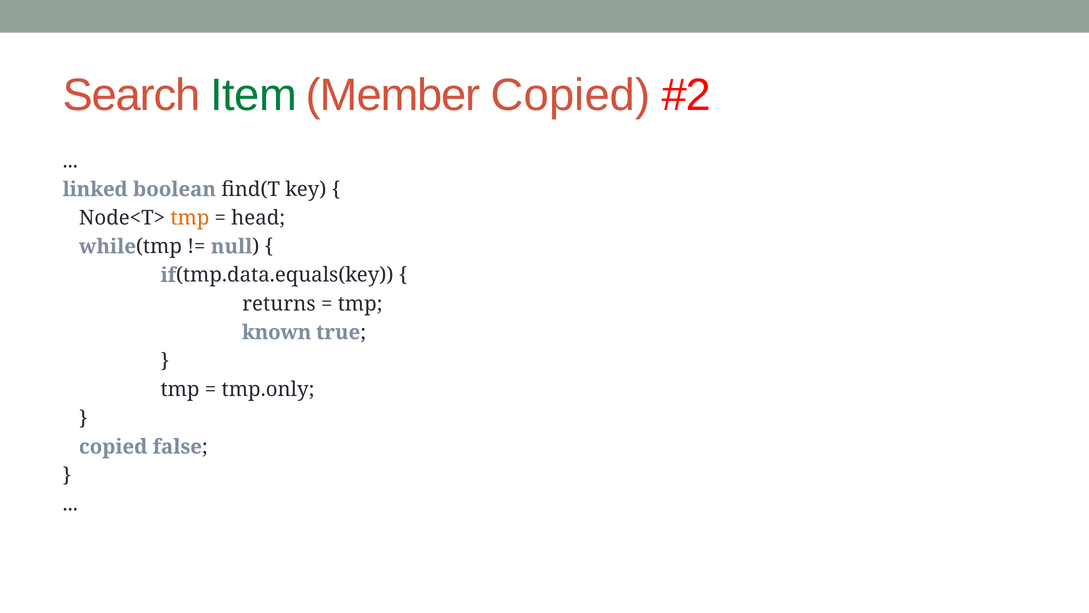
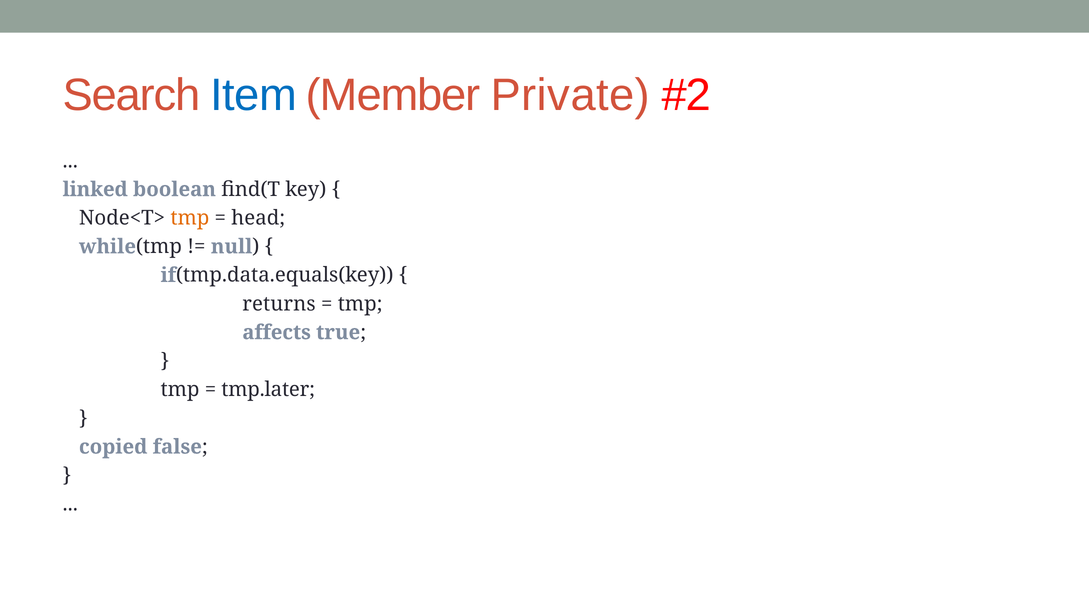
Item colour: green -> blue (253, 95)
Member Copied: Copied -> Private (570, 95)
known: known -> affects (277, 332)
tmp.only: tmp.only -> tmp.later (268, 389)
